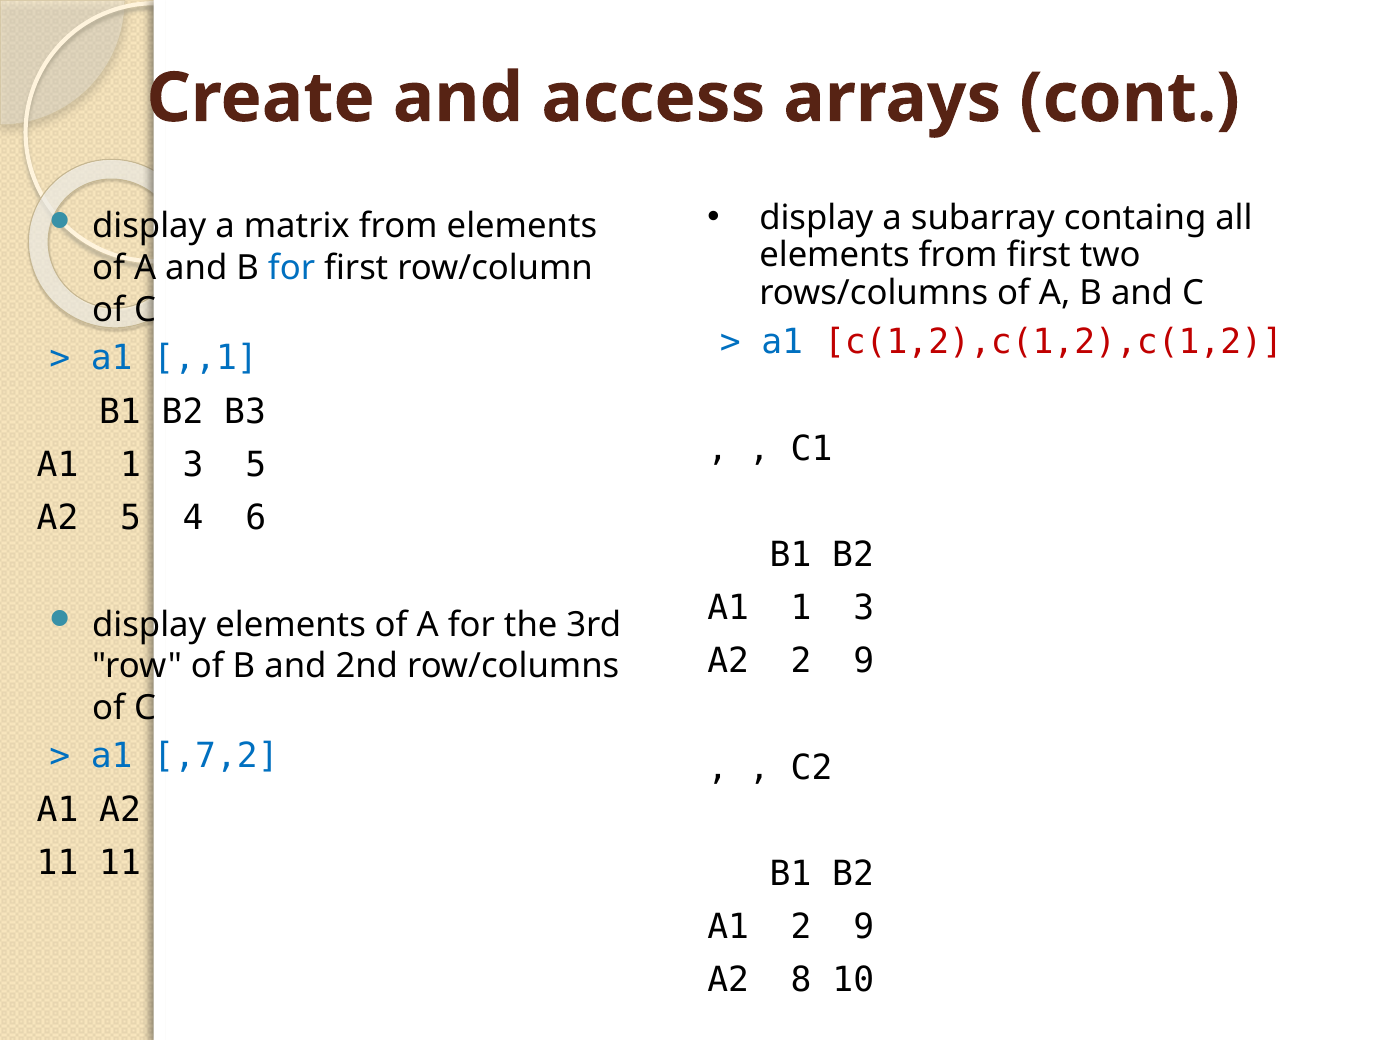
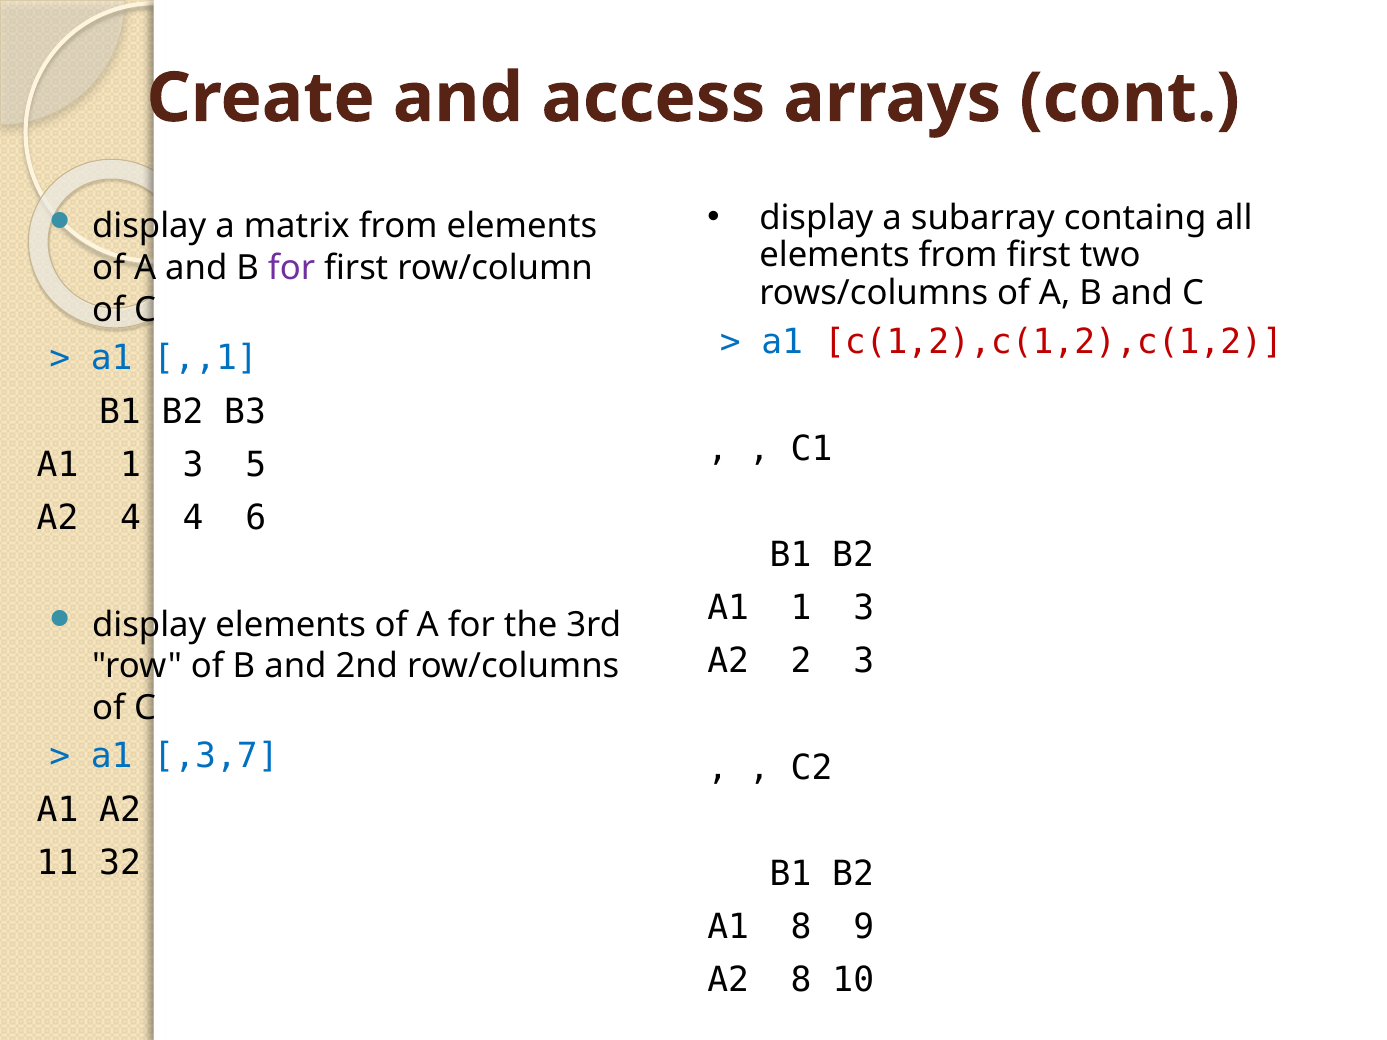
for colour: blue -> purple (291, 268)
A2 5: 5 -> 4 (131, 518)
A2 2 9: 9 -> 3 (864, 661)
,7,2: ,7,2 -> ,3,7 (216, 756)
11 11: 11 -> 32 (120, 863)
A1 2: 2 -> 8 (801, 927)
